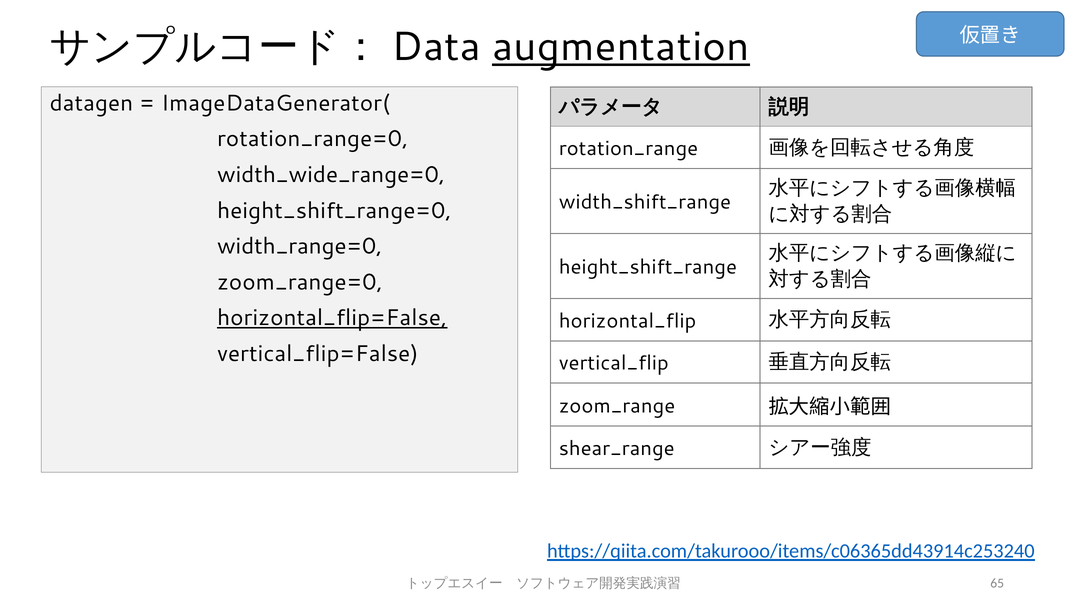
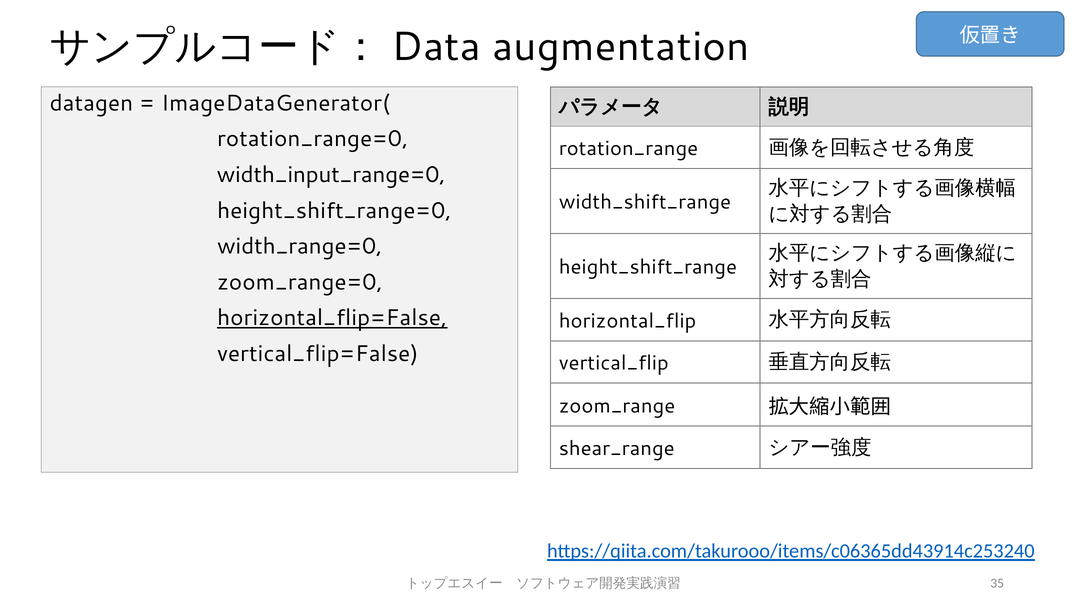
augmentation underline: present -> none (621, 47)
width_wide_range=0: width_wide_range=0 -> width_input_range=0 (331, 175)
65: 65 -> 35 (997, 584)
